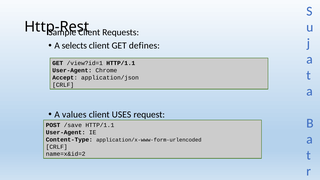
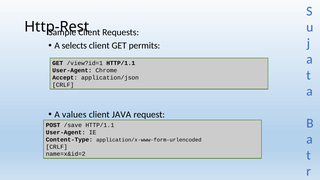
defines: defines -> permits (144, 46)
USES: USES -> JAVA (121, 115)
